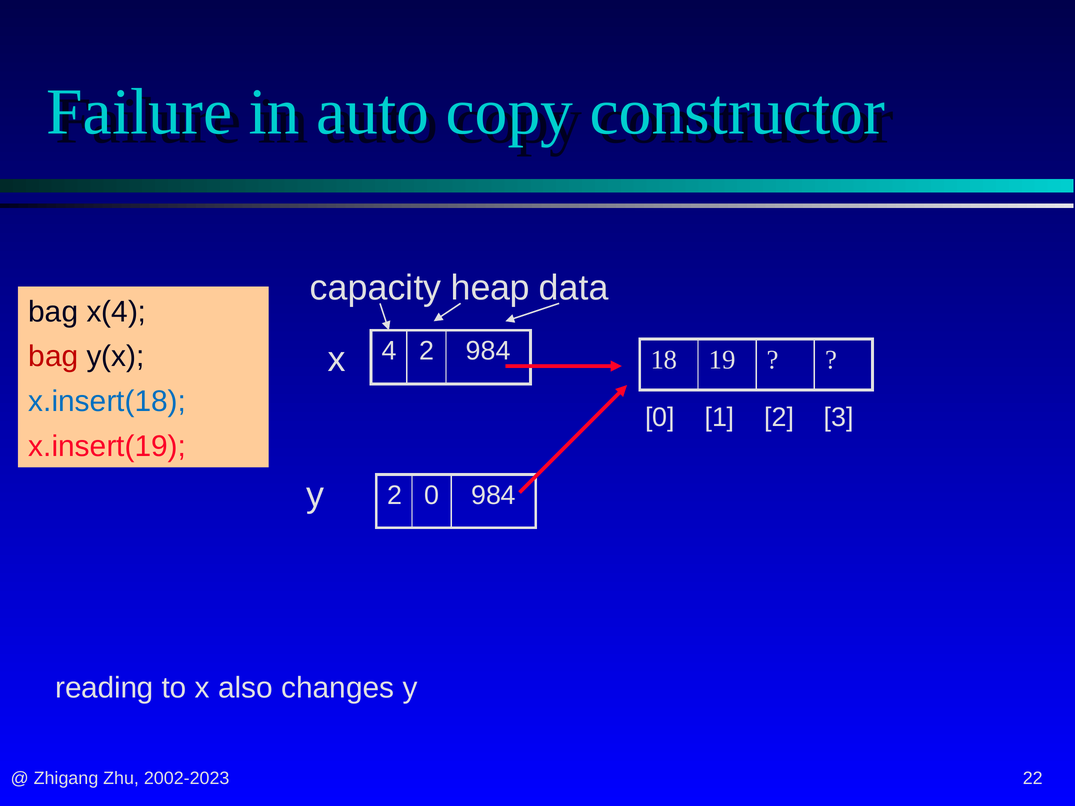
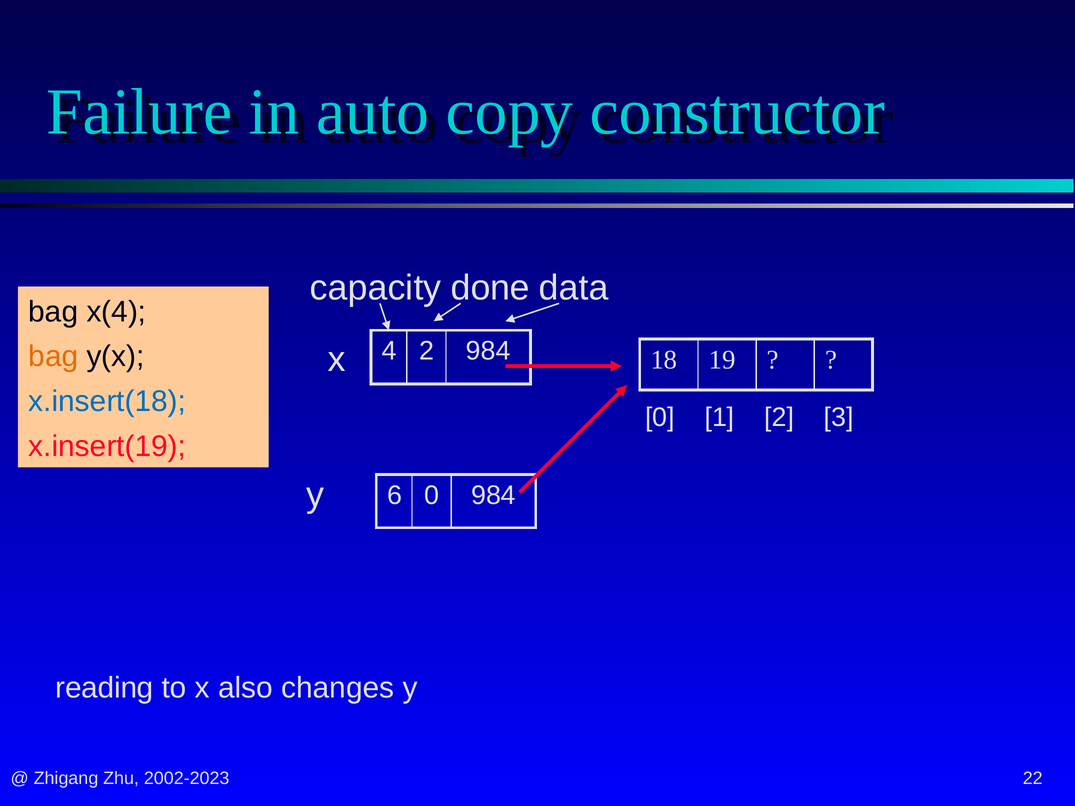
heap: heap -> done (490, 288)
bag colour: red -> orange (53, 357)
y 2: 2 -> 6 (394, 496)
